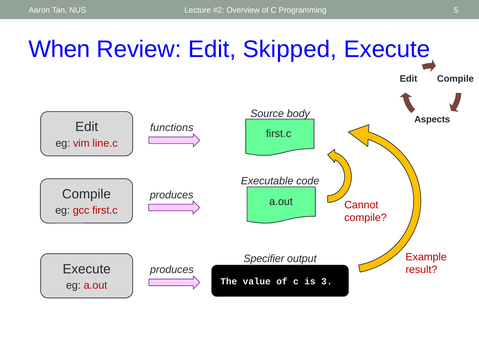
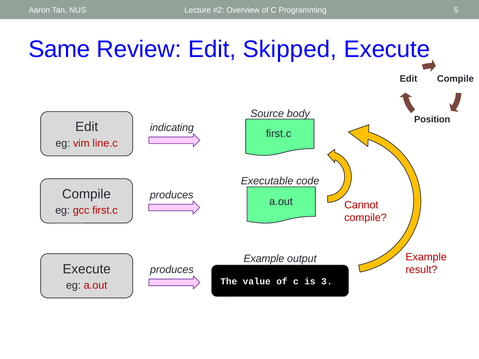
When: When -> Same (59, 49)
Aspects: Aspects -> Position (432, 119)
functions: functions -> indicating (172, 128)
Specifier: Specifier -> Example (264, 259)
